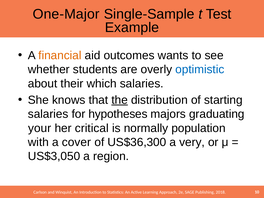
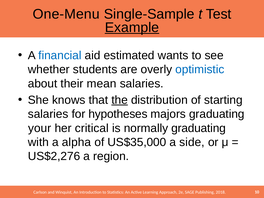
One-Major: One-Major -> One-Menu (66, 14)
Example underline: none -> present (132, 27)
financial colour: orange -> blue (60, 55)
outcomes: outcomes -> estimated (129, 55)
which: which -> mean (102, 84)
normally population: population -> graduating (199, 128)
cover: cover -> alpha (76, 142)
US$36,300: US$36,300 -> US$35,000 (137, 142)
very: very -> side (192, 142)
US$3,050: US$3,050 -> US$2,276 (54, 156)
